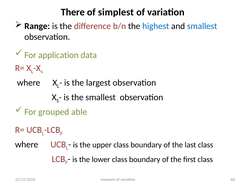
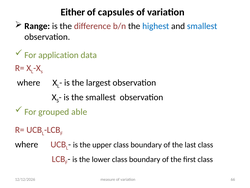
There: There -> Either (73, 12)
simplest: simplest -> capsules (116, 12)
